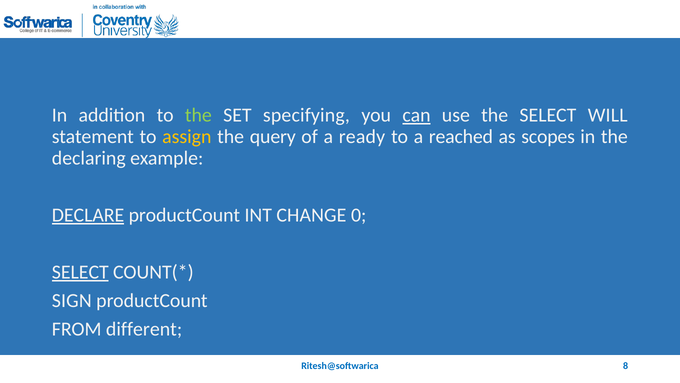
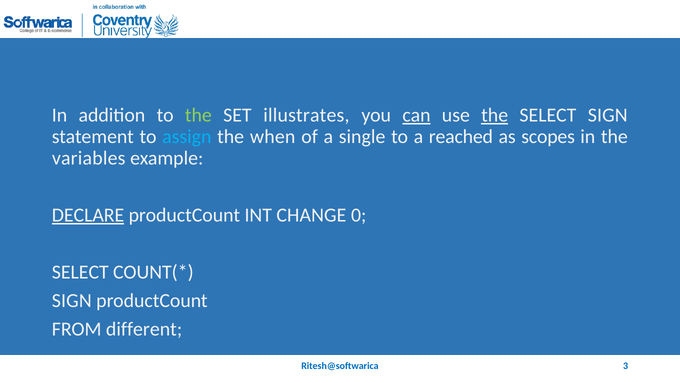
specifying: specifying -> illustrates (306, 115)
the underline: none -> present (495, 115)
SELECT WILL: WILL -> SIGN (608, 115)
assign colour: yellow -> light blue (187, 136)
query: query -> when (273, 136)
ready: ready -> single (362, 136)
declaring: declaring -> variables (89, 158)
SELECT underline: present -> none (80, 272)
8: 8 -> 3 (626, 365)
